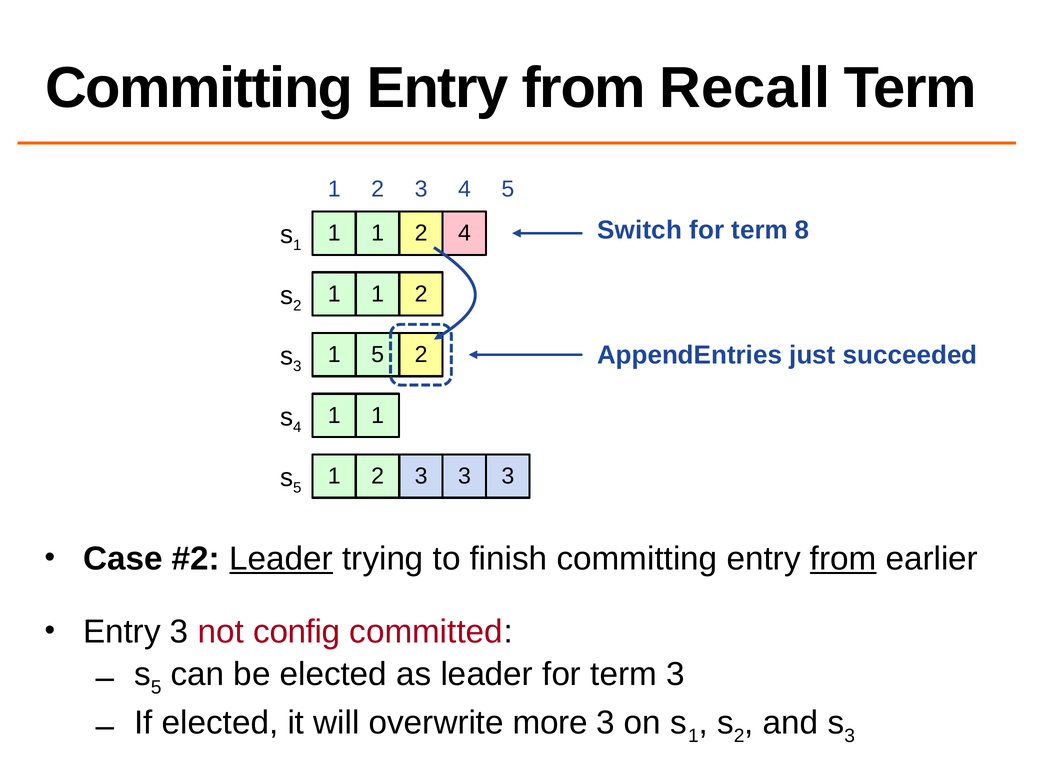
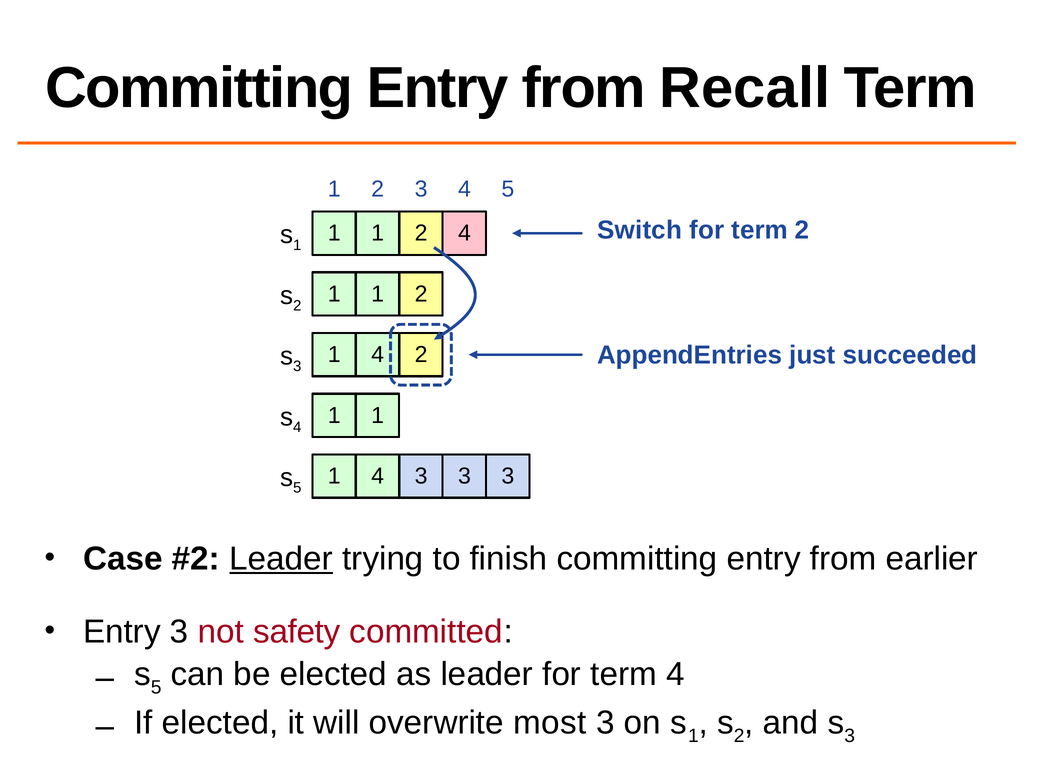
term 8: 8 -> 2 (802, 230)
5: 5 -> 4 (378, 355)
2: 2 -> 4 (378, 477)
from underline: present -> none (843, 559)
config: config -> safety (297, 632)
term 3: 3 -> 4 (675, 675)
more: more -> most (550, 723)
